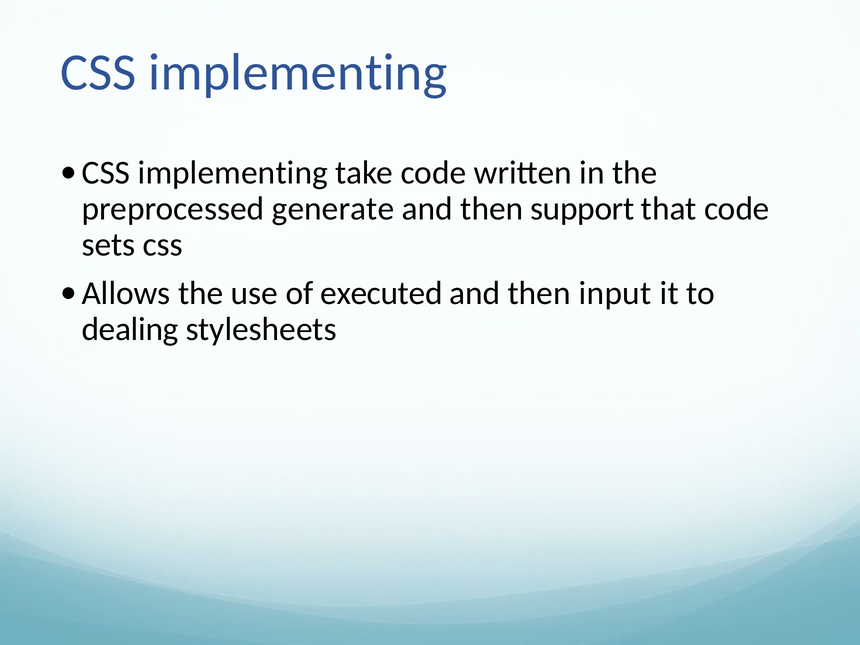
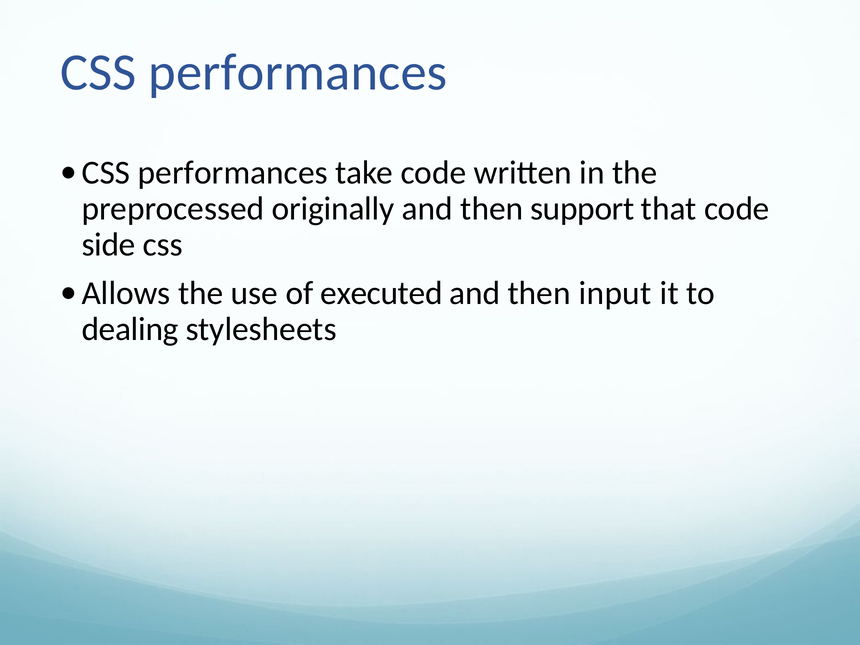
implementing: implementing -> performances (298, 73)
implementing: implementing -> performances (233, 173)
generate: generate -> originally (333, 209)
sets: sets -> side (109, 245)
